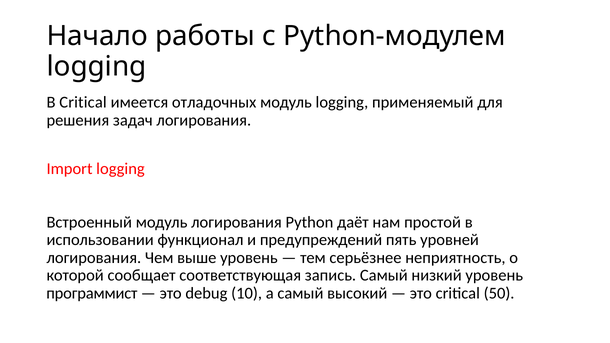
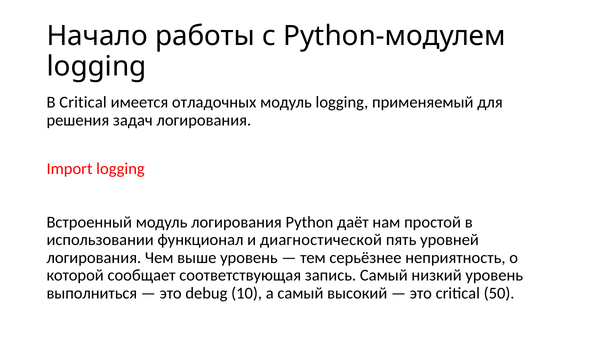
предупреждений: предупреждений -> диагностической (321, 240)
программист: программист -> выполниться (92, 293)
